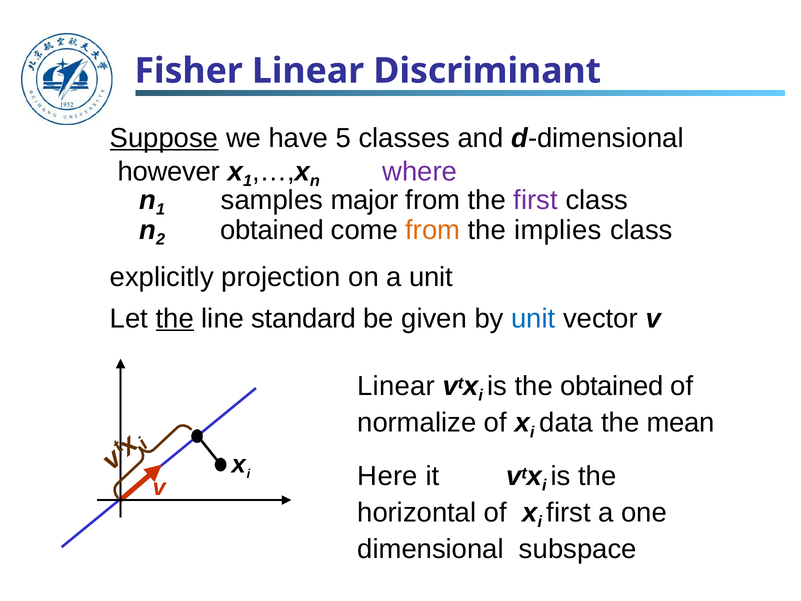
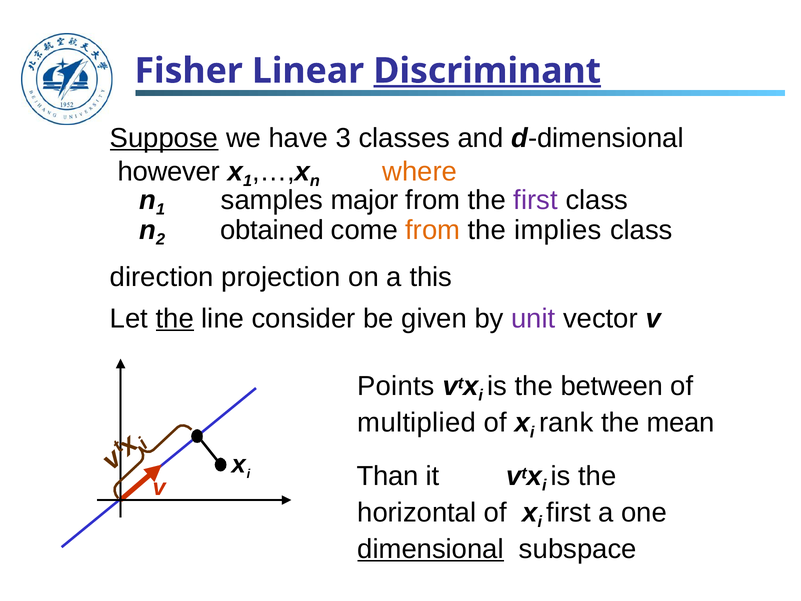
Discriminant underline: none -> present (487, 71)
5: 5 -> 3 (343, 138)
where colour: purple -> orange (420, 171)
explicitly: explicitly -> direction (162, 277)
a unit: unit -> this (431, 277)
standard: standard -> consider (304, 318)
unit colour: blue -> purple (533, 318)
Linear: Linear -> Points (396, 386)
the obtained: obtained -> between (612, 386)
normalize: normalize -> multiplied (417, 423)
data: data -> rank (566, 423)
Here: Here -> Than (388, 476)
dimensional underline: none -> present (431, 549)
